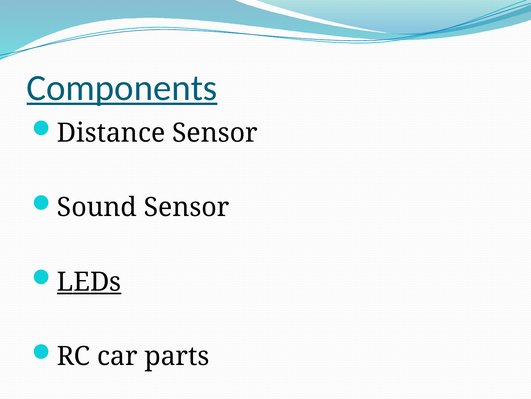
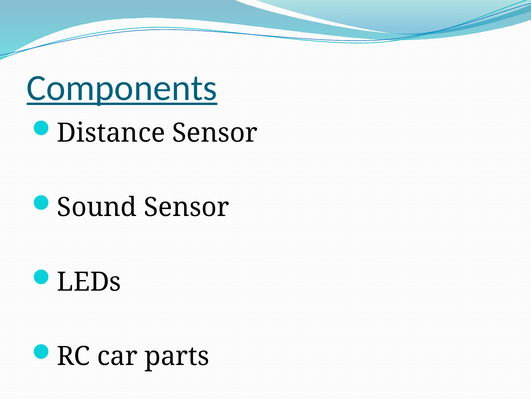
LEDs underline: present -> none (89, 281)
